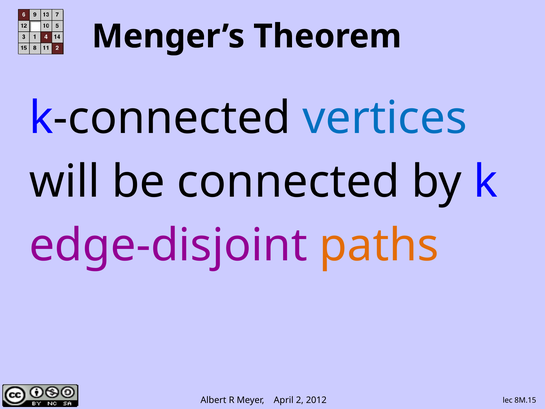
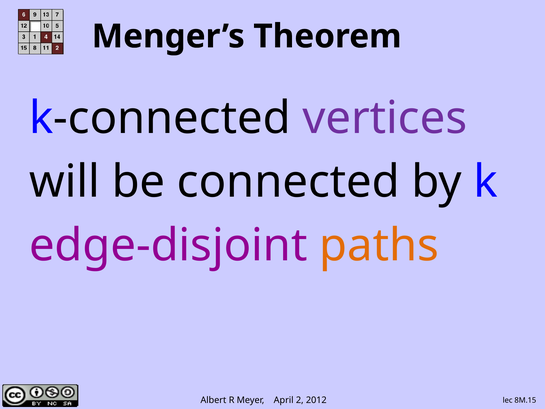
vertices colour: blue -> purple (385, 118)
